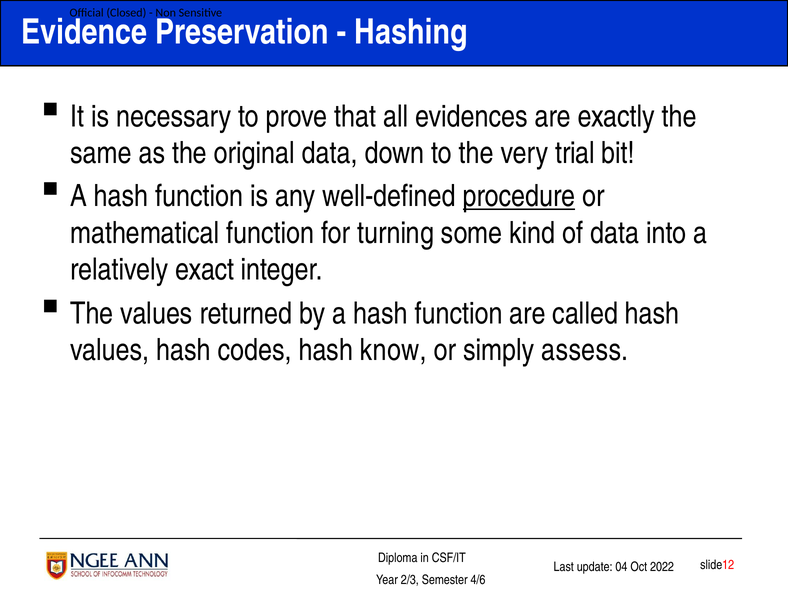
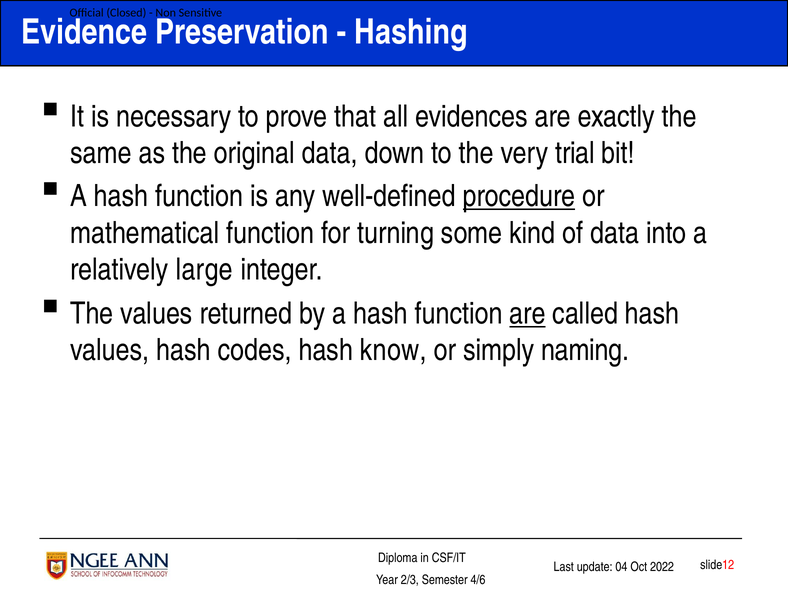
exact: exact -> large (204, 270)
are underline: none -> present (528, 314)
assess: assess -> naming (585, 350)
